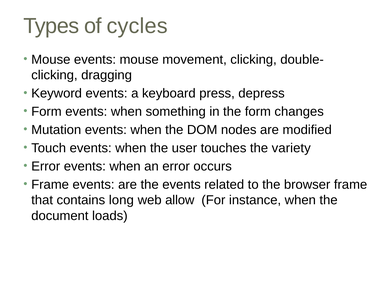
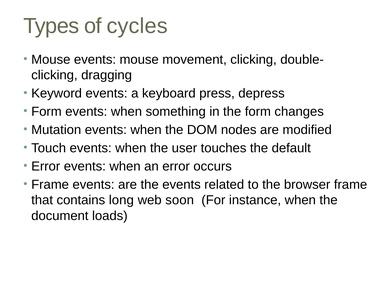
variety: variety -> default (291, 148)
allow: allow -> soon (180, 200)
